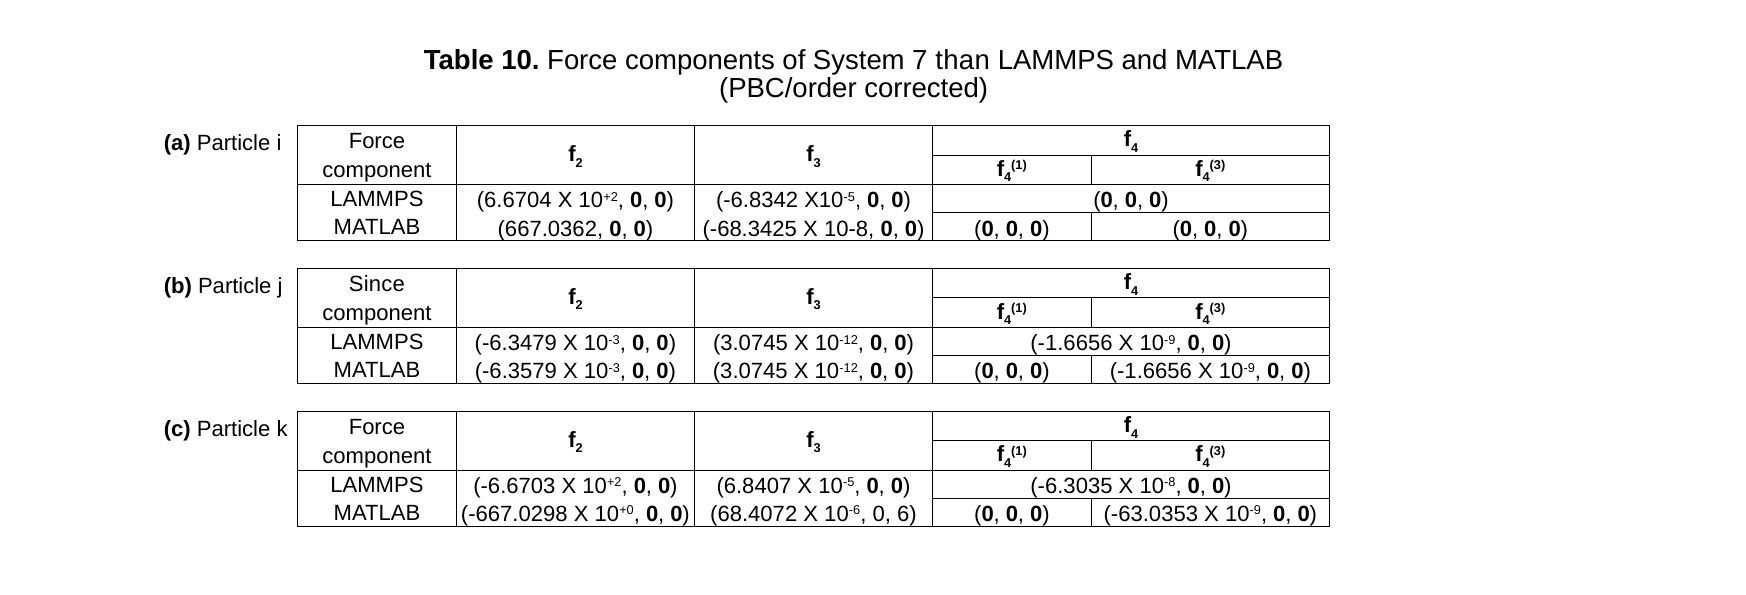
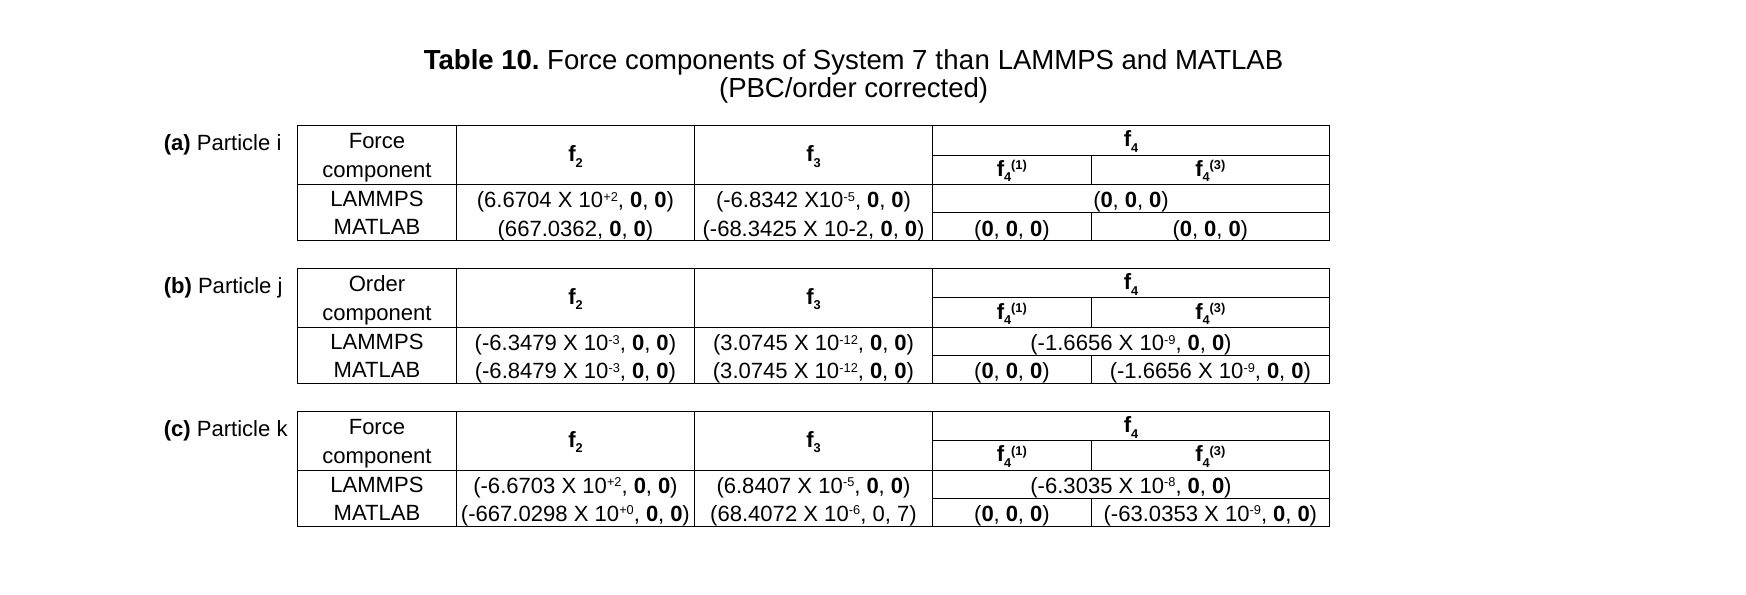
-68.3425 X 10-8: 10-8 -> 10-2 (849, 229)
Since: Since -> Order (377, 284)
-6.3579: -6.3579 -> -6.8479 (516, 372)
0 6: 6 -> 7 (907, 515)
